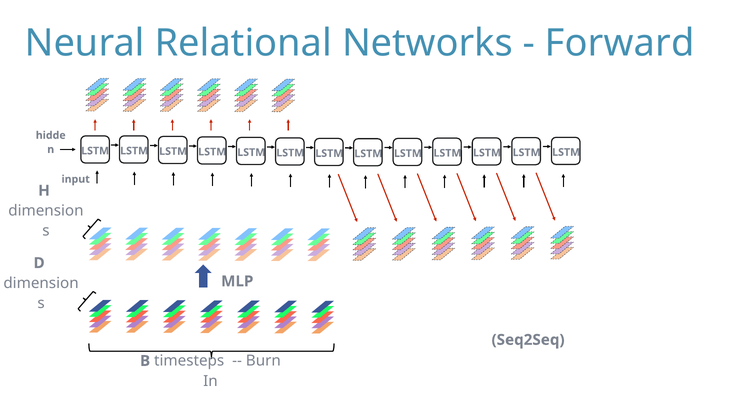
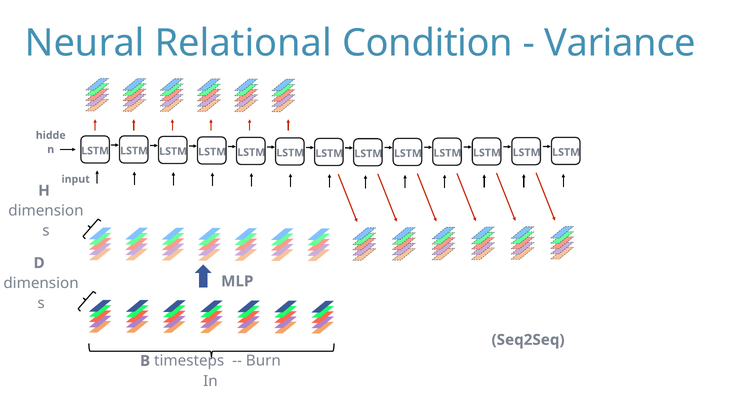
Networks: Networks -> Condition (428, 43)
Forward: Forward -> Variance (620, 43)
